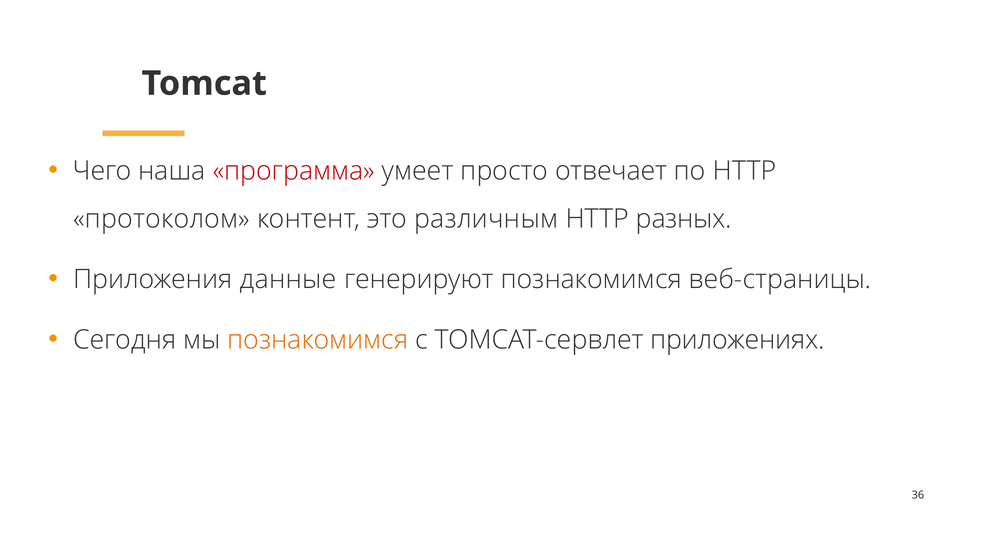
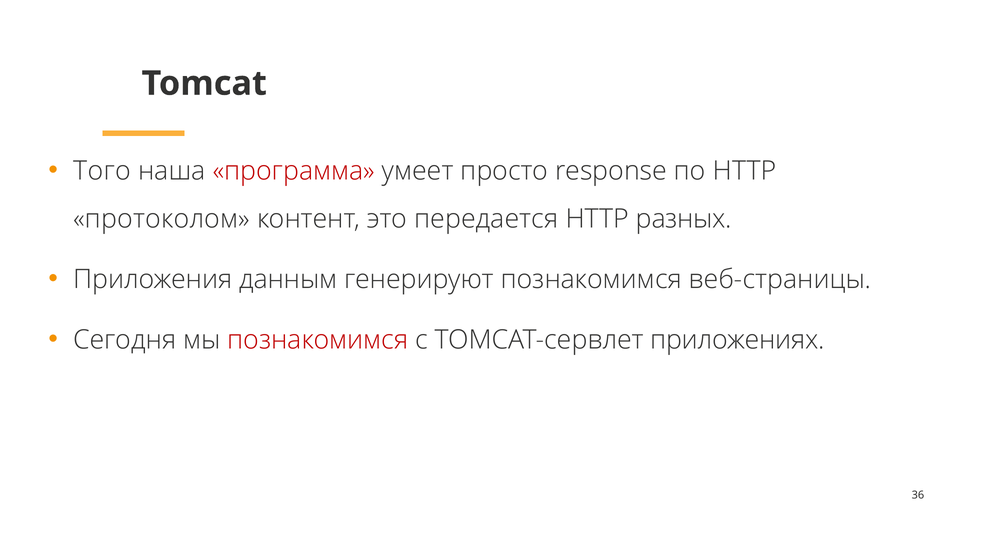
Чего: Чего -> Того (102, 171)
отвечает: отвечает -> response (611, 171)
различным: различным -> передается (486, 219)
данные: данные -> данным (288, 279)
познакомимся colour: orange -> red (318, 340)
